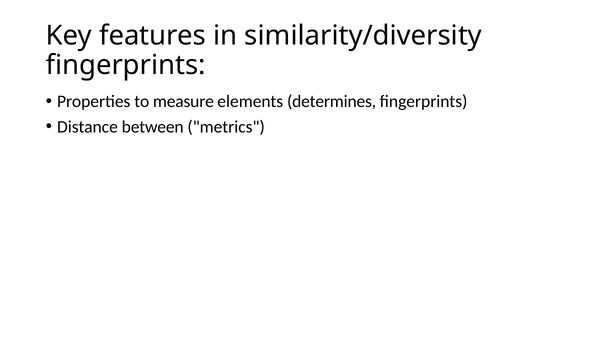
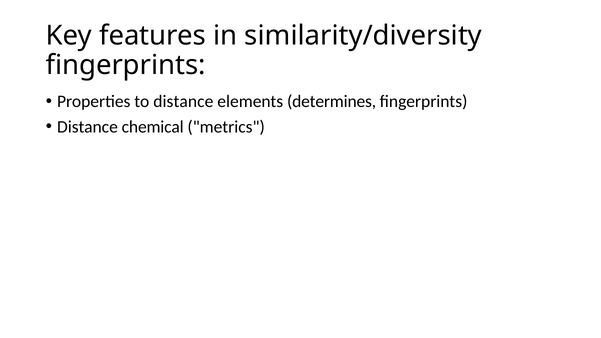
to measure: measure -> distance (183, 102)
between: between -> chemical (153, 127)
